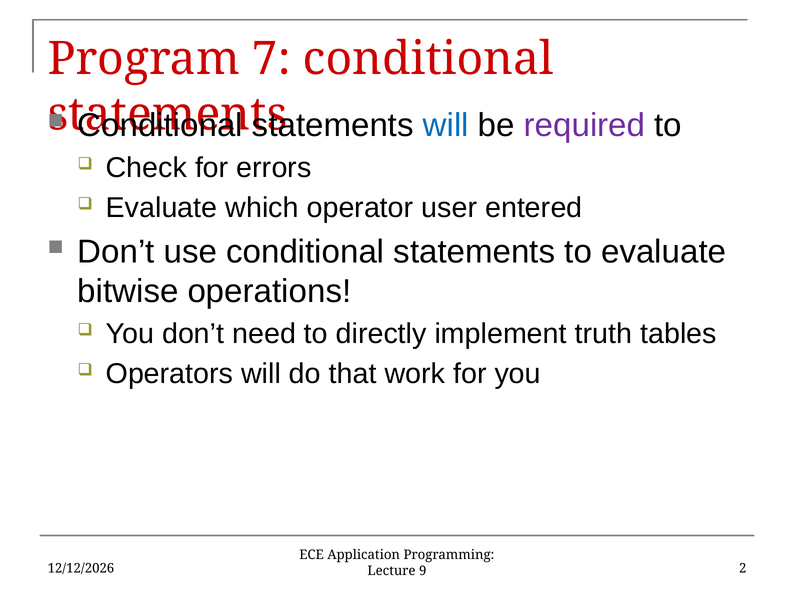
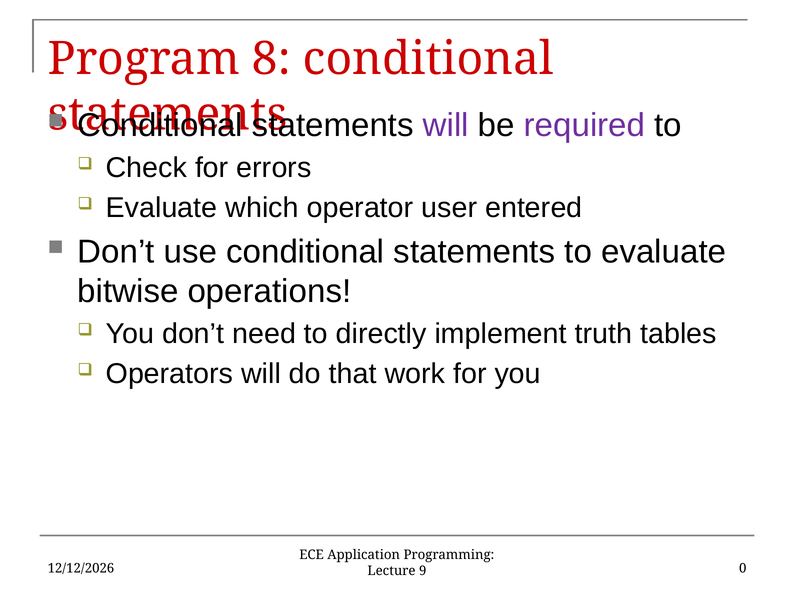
7: 7 -> 8 (271, 59)
will colour: blue -> purple (446, 125)
2: 2 -> 0 (743, 569)
